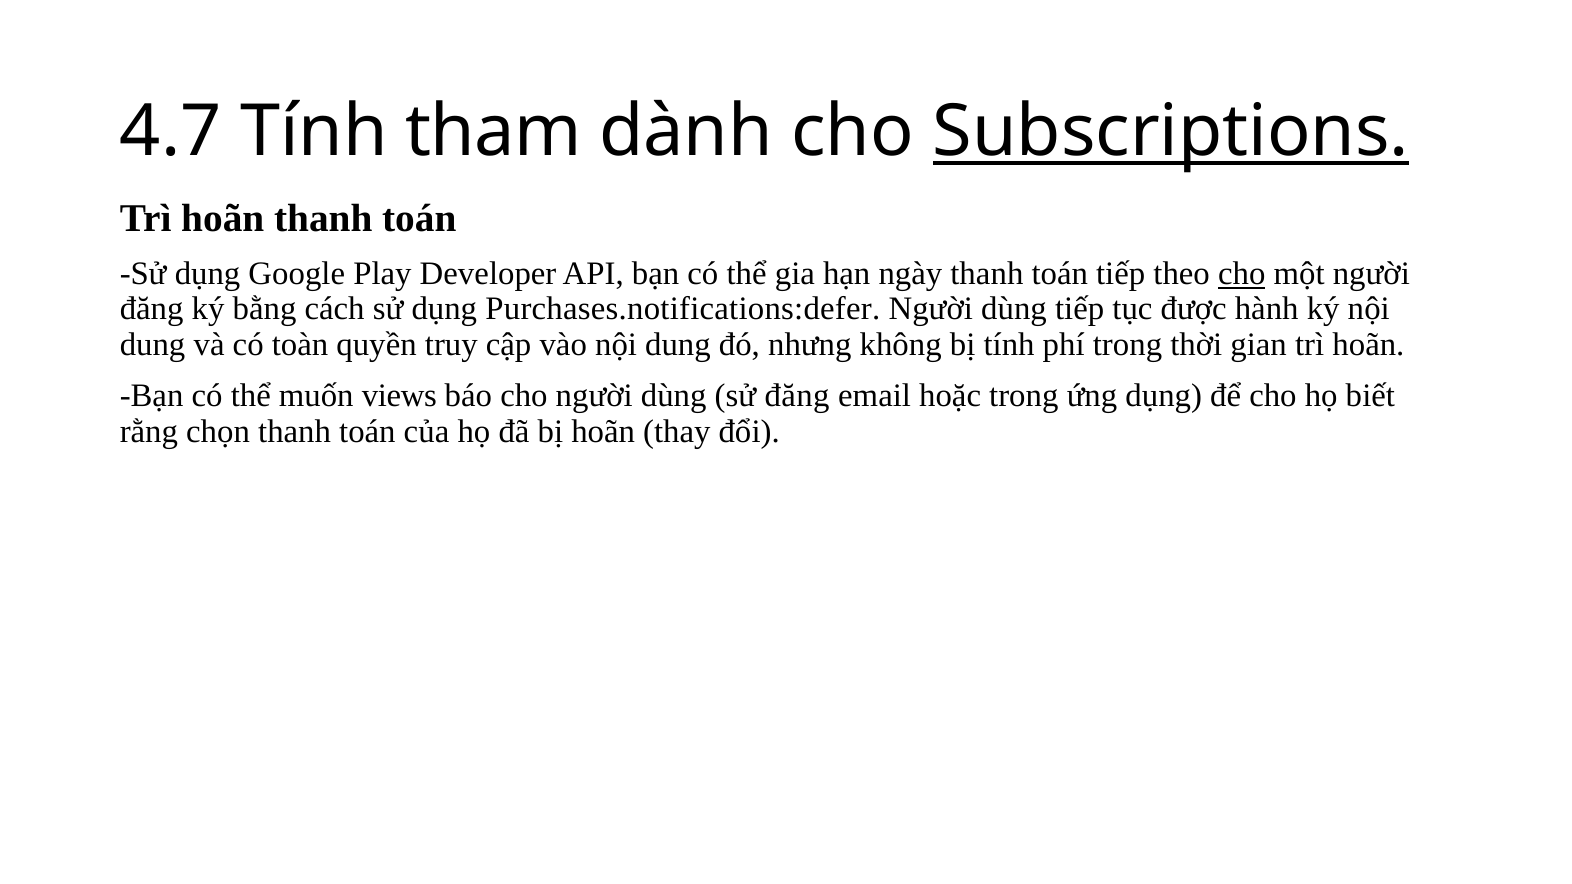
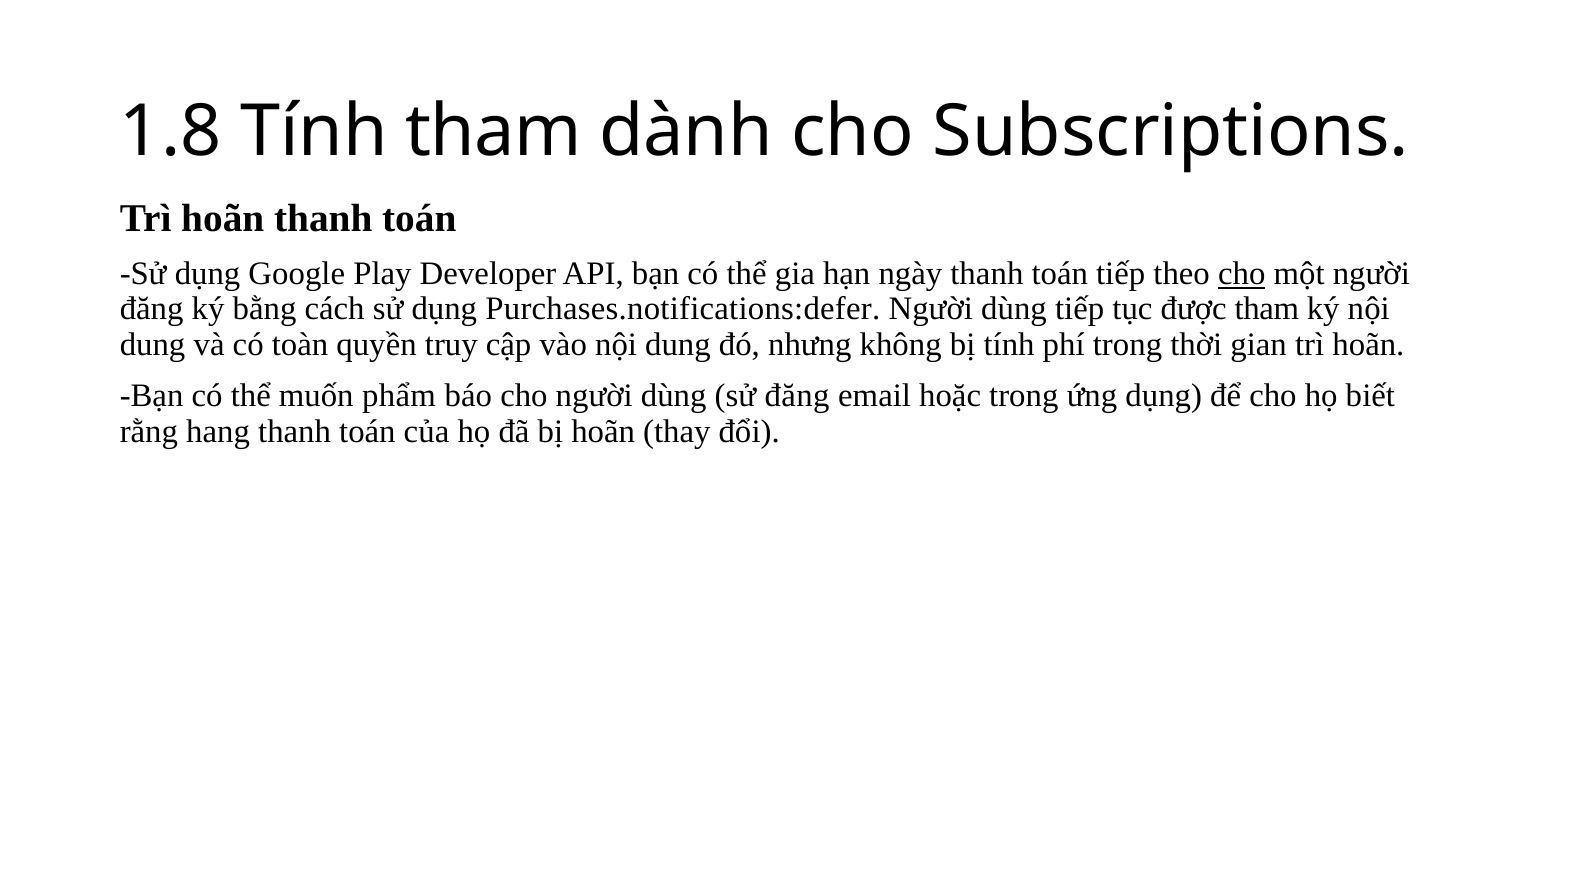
4.7: 4.7 -> 1.8 (171, 132)
Subscriptions underline: present -> none (1171, 132)
được hành: hành -> tham (1267, 309)
views: views -> phẩm (399, 396)
chọn: chọn -> hang (218, 432)
